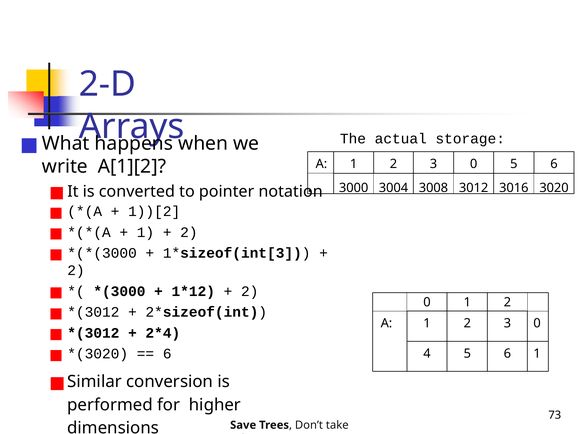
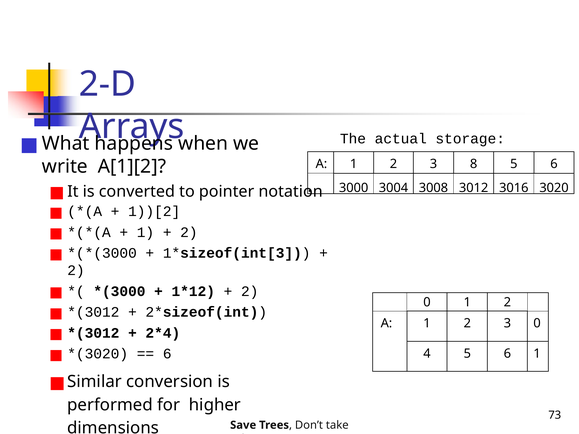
0: 0 -> 8 (474, 164)
